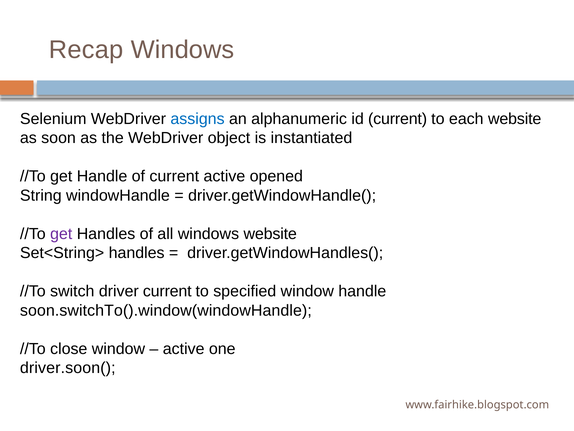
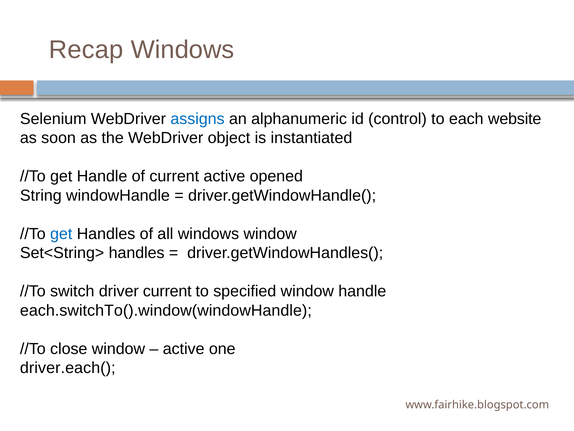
id current: current -> control (397, 119)
get colour: purple -> blue (61, 234)
windows website: website -> window (270, 234)
soon.switchTo().window(windowHandle: soon.switchTo().window(windowHandle -> each.switchTo().window(windowHandle (166, 310)
driver.soon(: driver.soon( -> driver.each( (68, 368)
